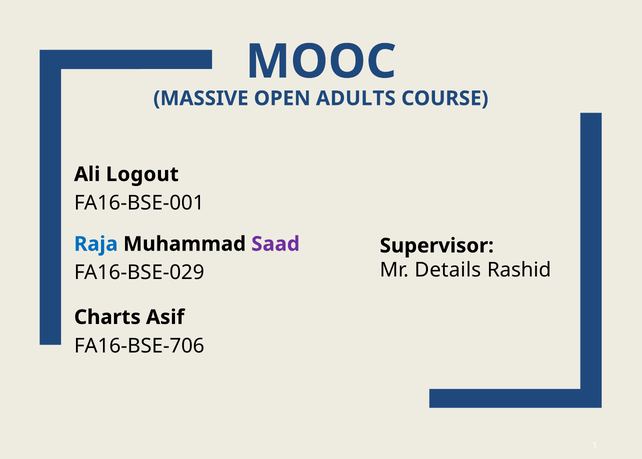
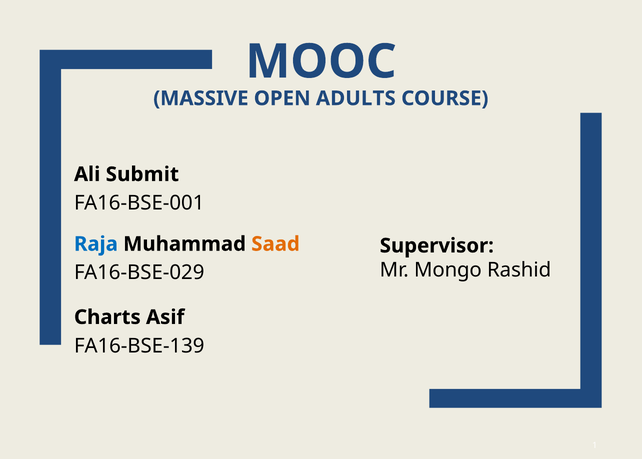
Logout: Logout -> Submit (142, 174)
Saad colour: purple -> orange (276, 244)
Details: Details -> Mongo (448, 270)
FA16-BSE-706: FA16-BSE-706 -> FA16-BSE-139 (139, 345)
